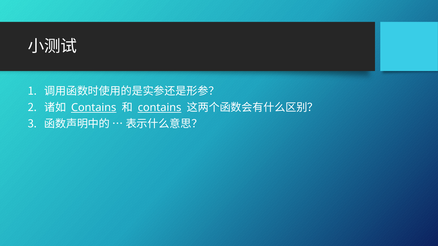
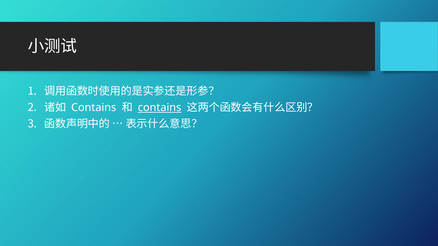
Contains underline: present -> none (94, 108)
